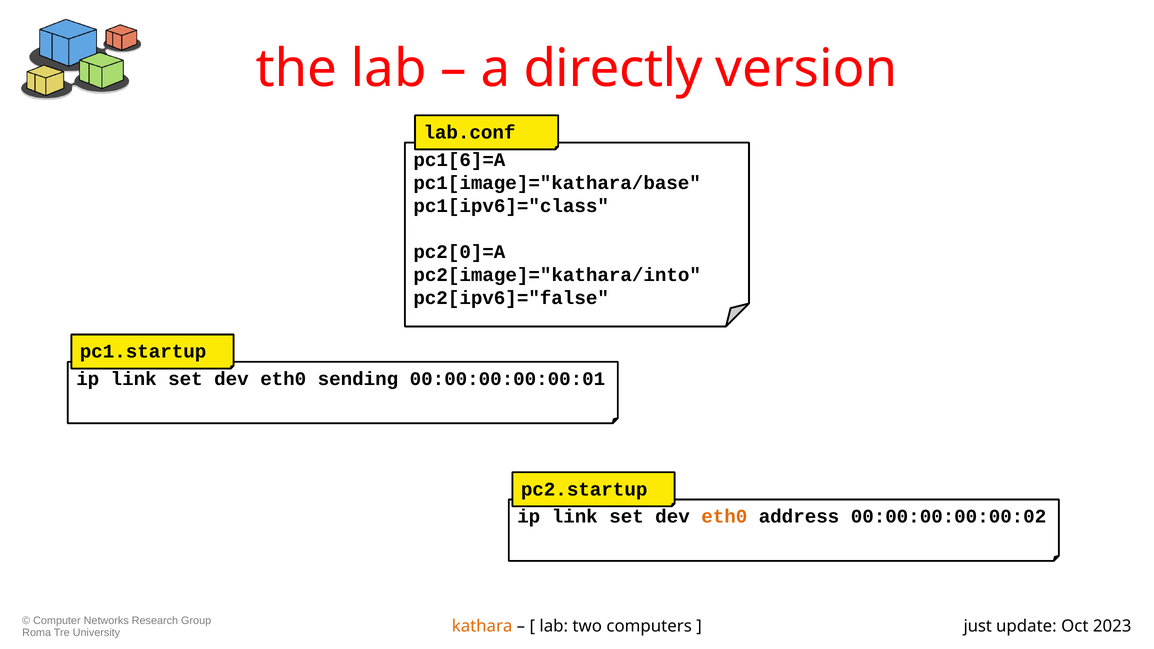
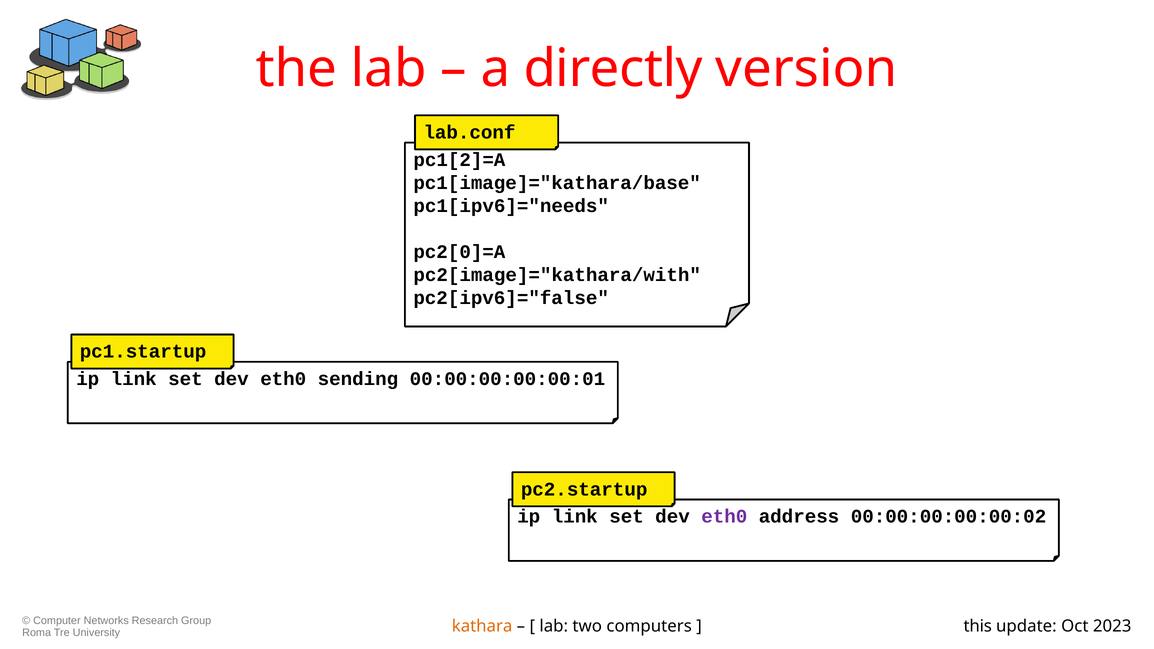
pc1[6]=A: pc1[6]=A -> pc1[2]=A (459, 160)
pc1[ipv6]="class: pc1[ipv6]="class -> pc1[ipv6]="needs (511, 206)
pc2[image]="kathara/into: pc2[image]="kathara/into -> pc2[image]="kathara/with (557, 275)
eth0 colour: orange -> purple (724, 517)
just: just -> this (978, 626)
